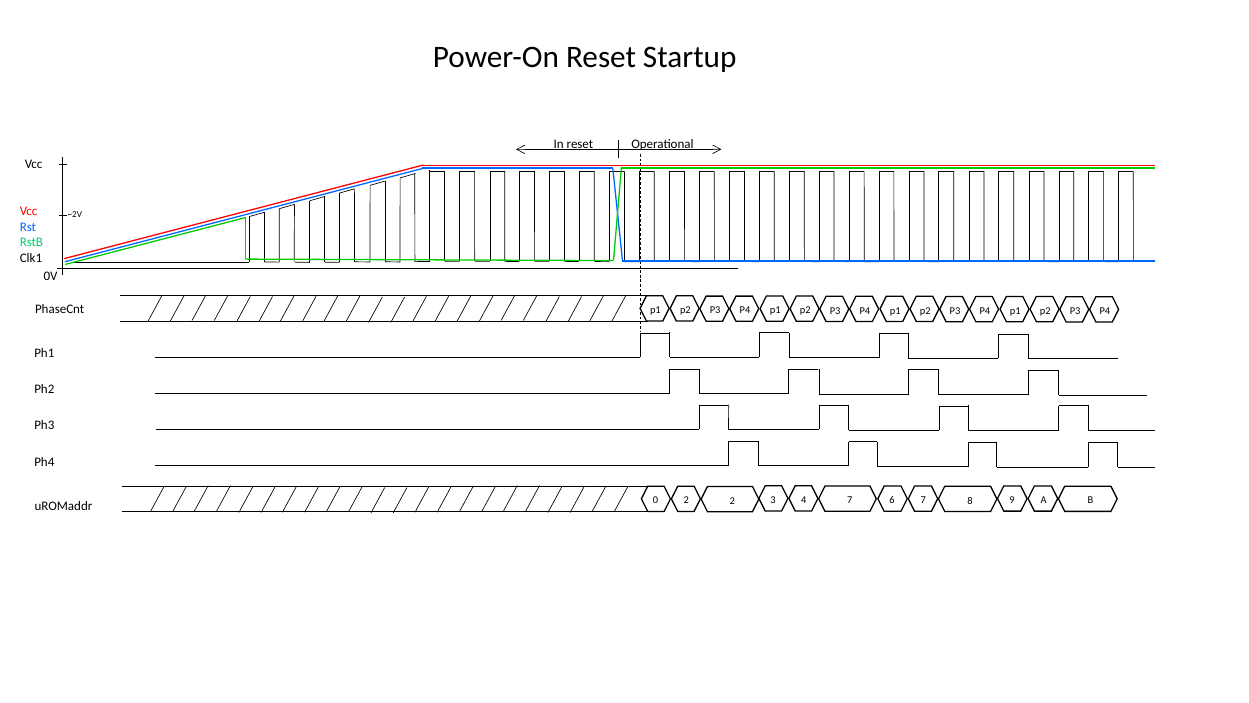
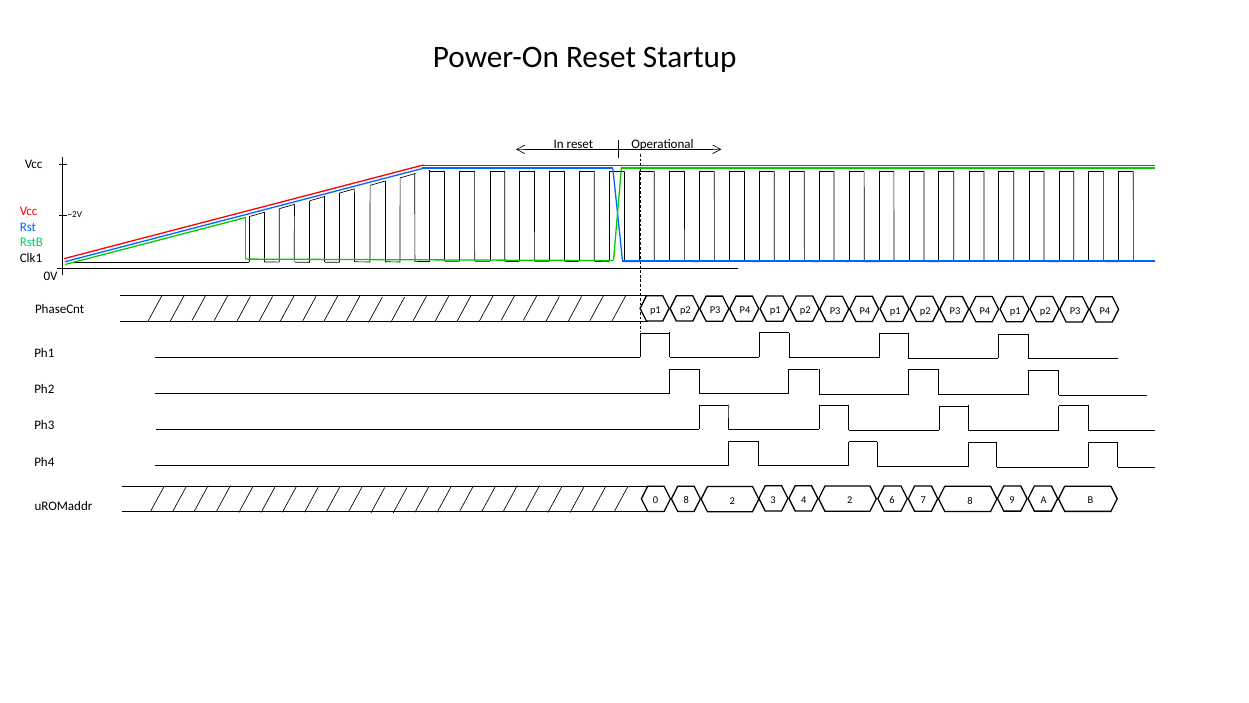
0 2: 2 -> 8 (686, 500)
4 7: 7 -> 2 (850, 500)
